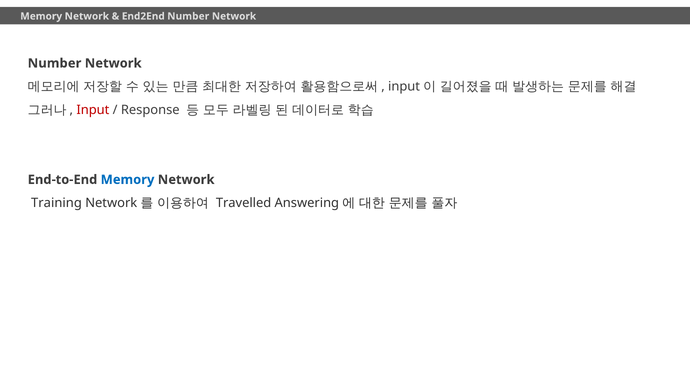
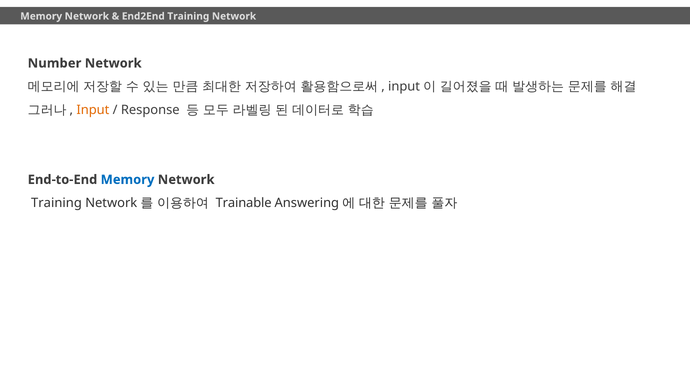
End2End Number: Number -> Training (188, 16)
Input colour: red -> orange (93, 110)
Travelled: Travelled -> Trainable (244, 203)
